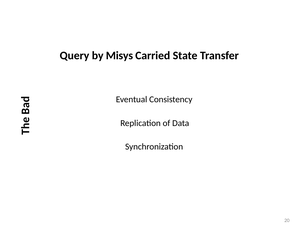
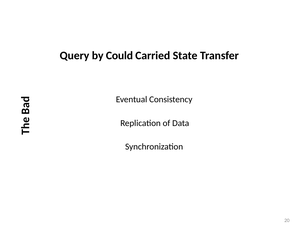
Misys: Misys -> Could (119, 56)
